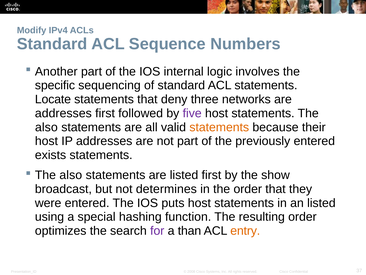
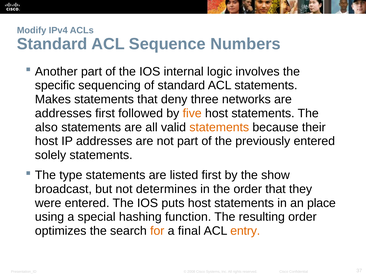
Locate: Locate -> Makes (53, 99)
five colour: purple -> orange (192, 113)
exists: exists -> solely (51, 155)
also: also -> type (71, 175)
an listed: listed -> place (321, 203)
for colour: purple -> orange (157, 230)
than: than -> final (189, 230)
